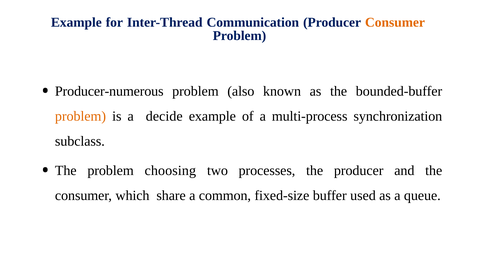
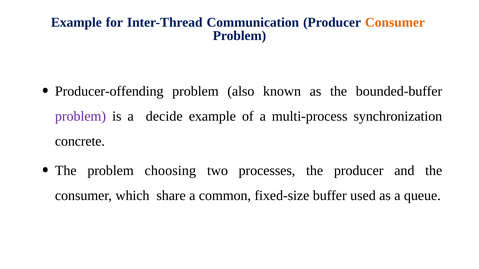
Producer-numerous: Producer-numerous -> Producer-offending (109, 91)
problem colour: orange -> purple (81, 116)
subclass: subclass -> concrete (80, 142)
